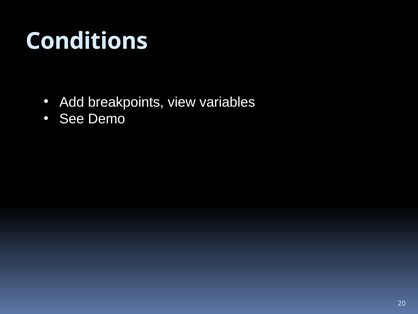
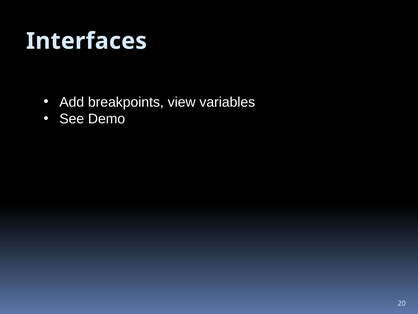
Conditions: Conditions -> Interfaces (87, 41)
